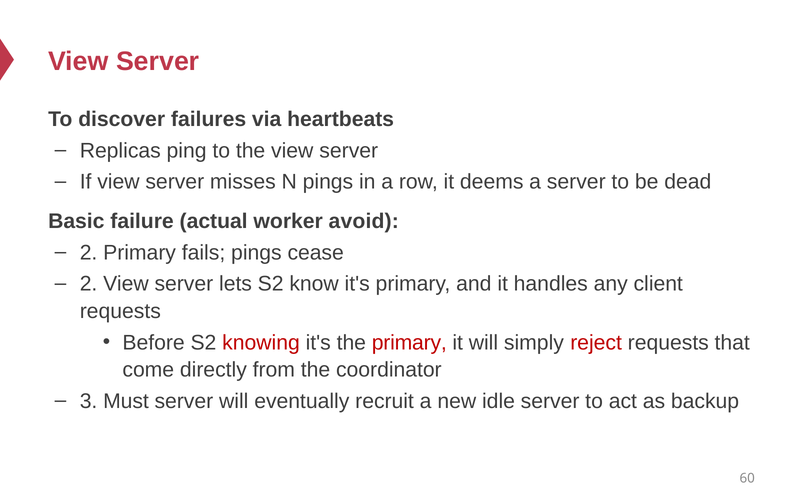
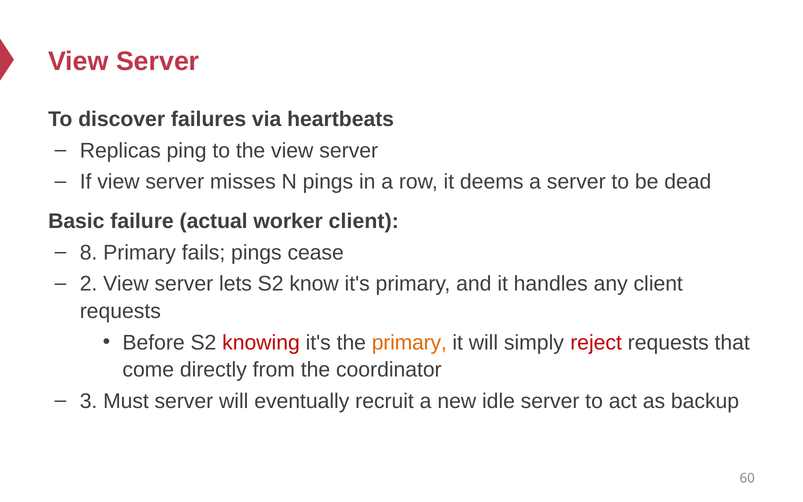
worker avoid: avoid -> client (364, 221)
2: 2 -> 8 (89, 253)
primary colour: red -> orange (409, 342)
